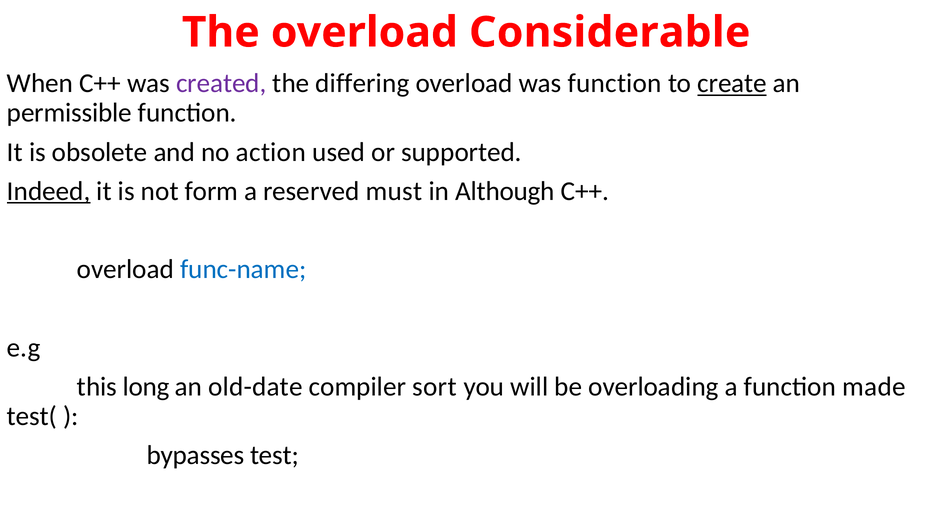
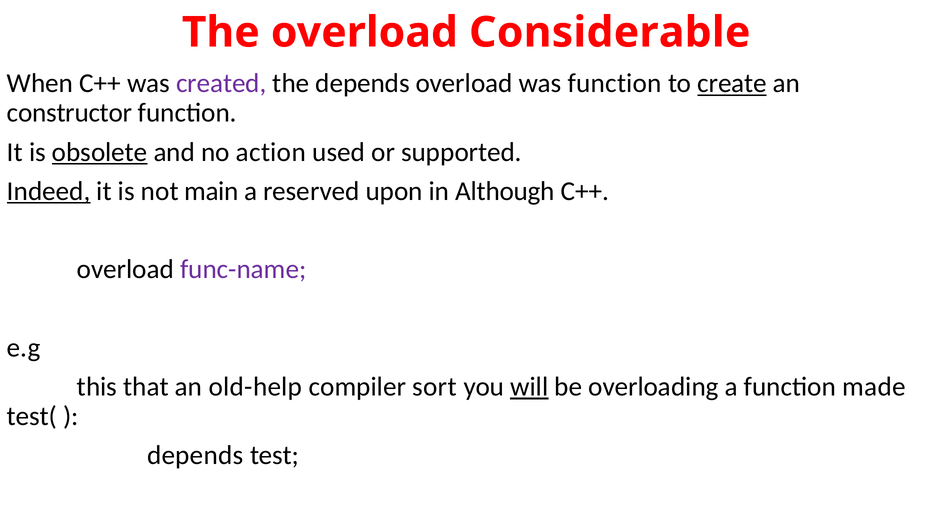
the differing: differing -> depends (363, 83)
permissible: permissible -> constructor (70, 113)
obsolete underline: none -> present (100, 152)
form: form -> main (212, 191)
must: must -> upon (394, 191)
func-name colour: blue -> purple (243, 269)
long: long -> that (146, 387)
old-date: old-date -> old-help (255, 387)
will underline: none -> present (529, 387)
bypasses: bypasses -> depends (195, 455)
